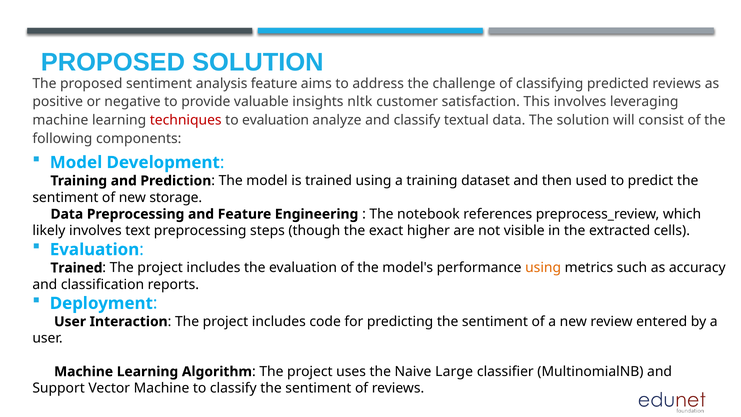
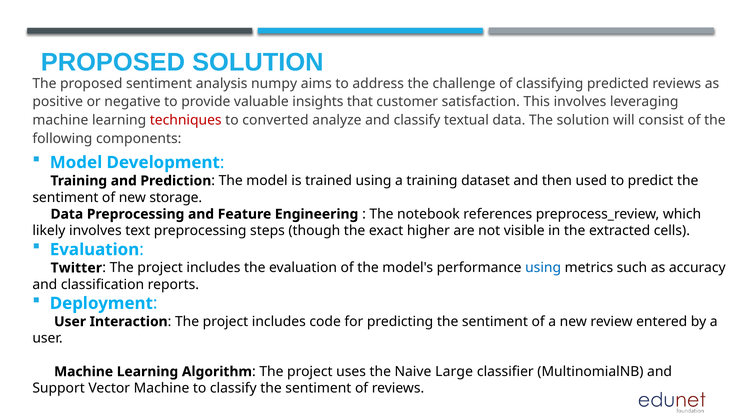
analysis feature: feature -> numpy (274, 83)
nltk: nltk -> that (360, 102)
to evaluation: evaluation -> converted (275, 120)
Trained: Trained -> Twitter (76, 268)
using colour: orange -> blue (543, 268)
